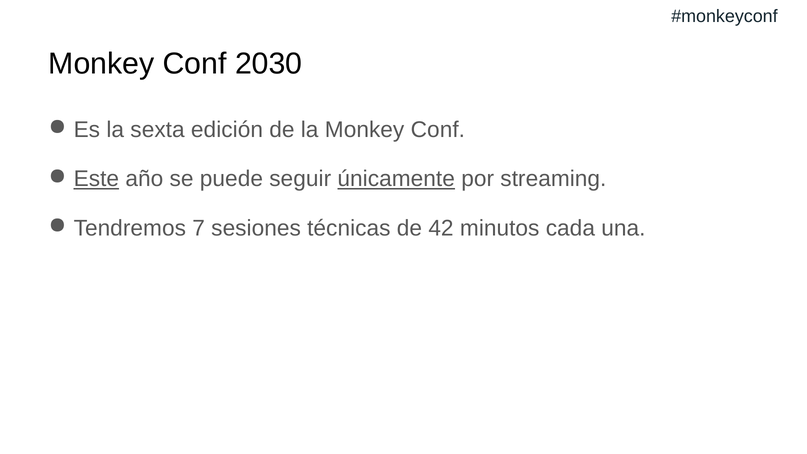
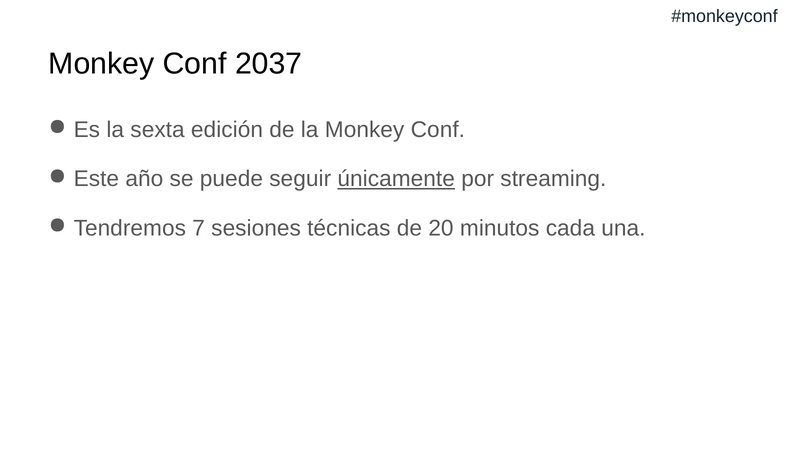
2030: 2030 -> 2037 (269, 64)
Este underline: present -> none (96, 179)
42: 42 -> 20 (441, 228)
